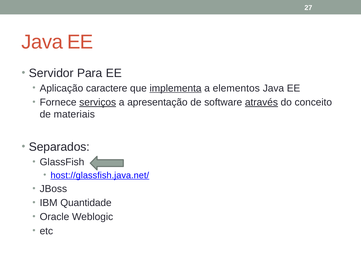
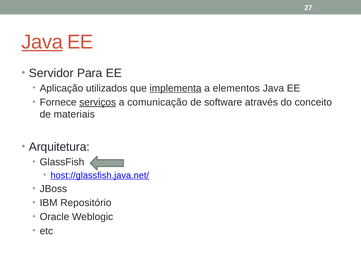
Java underline: none -> present (42, 42)
caractere: caractere -> utilizados (107, 88)
apresentação: apresentação -> comunicação (157, 102)
através underline: present -> none (261, 102)
Separados: Separados -> Arquitetura (59, 147)
Quantidade: Quantidade -> Repositório (86, 203)
